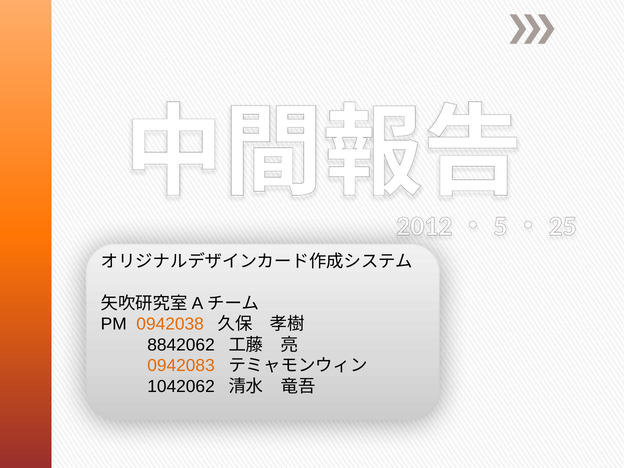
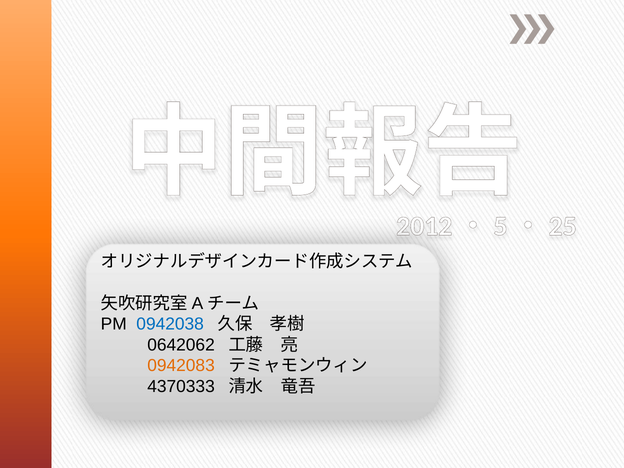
0942038 colour: orange -> blue (170, 324)
8842062: 8842062 -> 0642062 (181, 345)
1042062: 1042062 -> 4370333 (181, 387)
